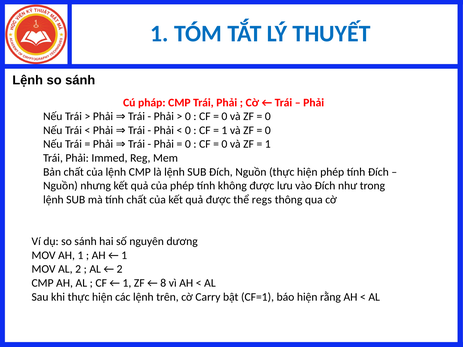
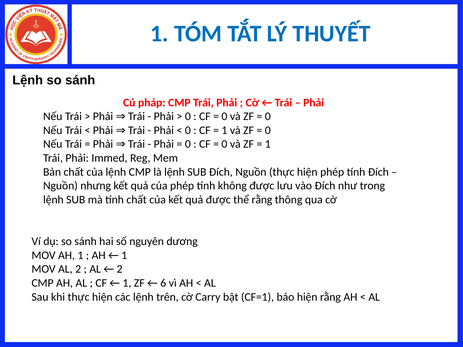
thể regs: regs -> rằng (262, 200)
8: 8 -> 6 (163, 283)
